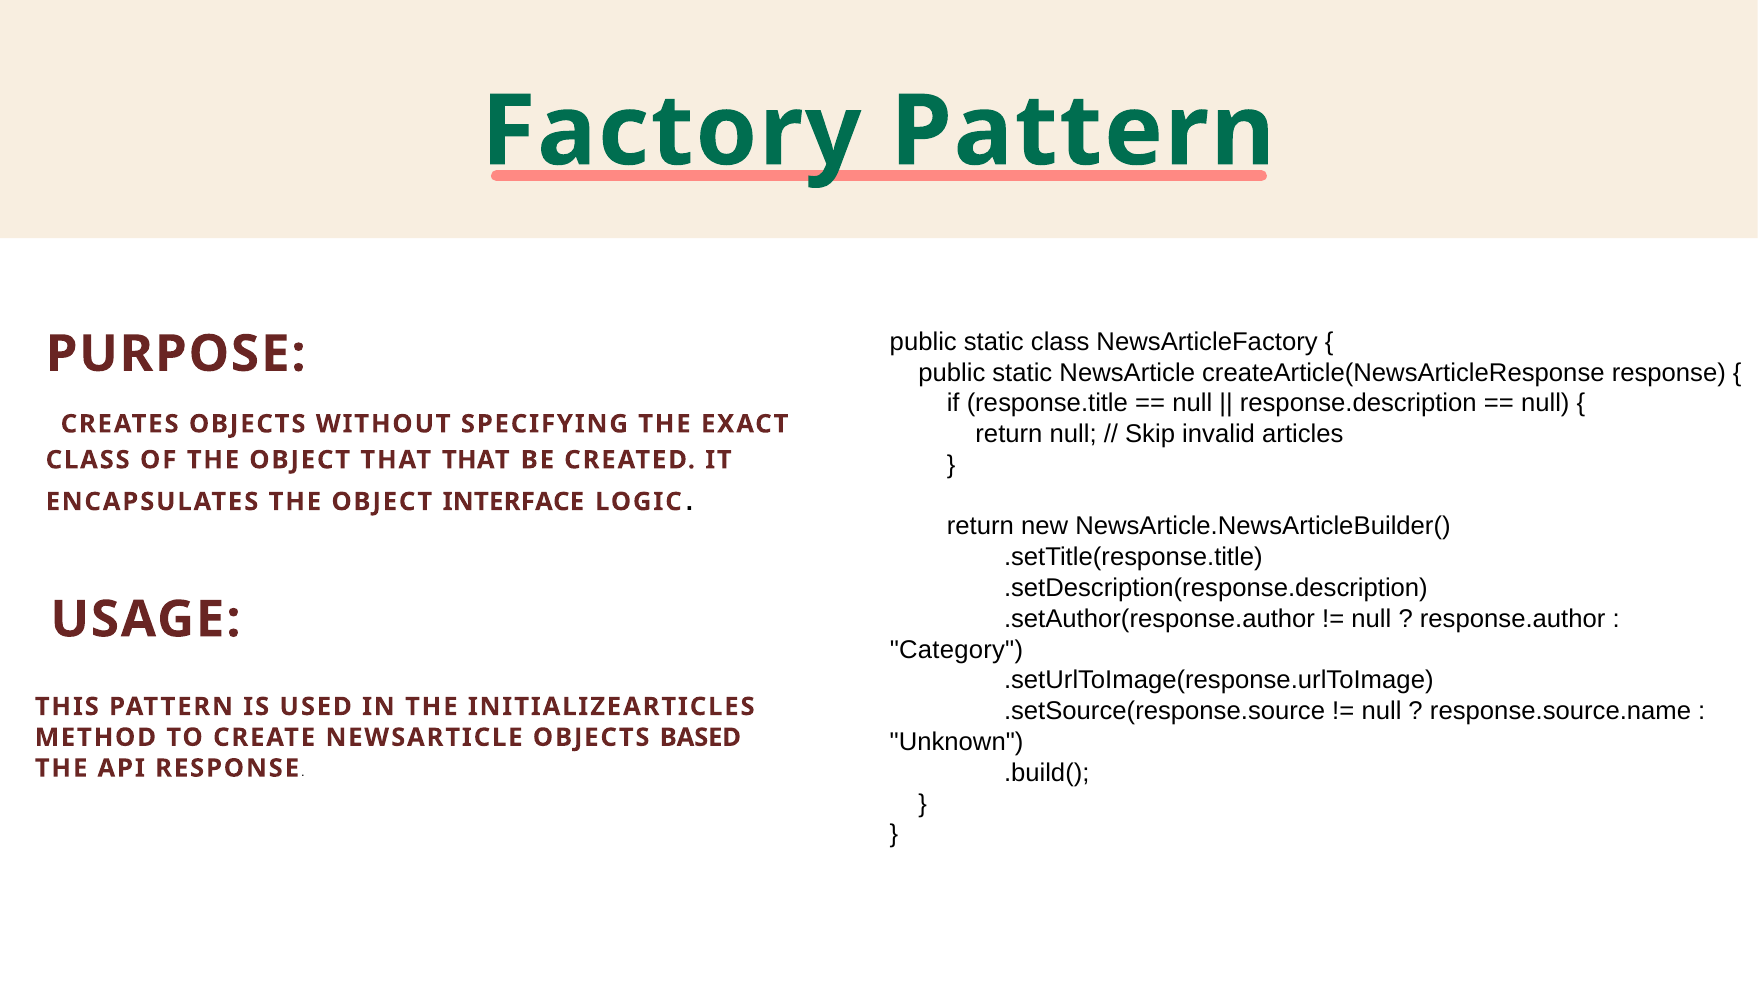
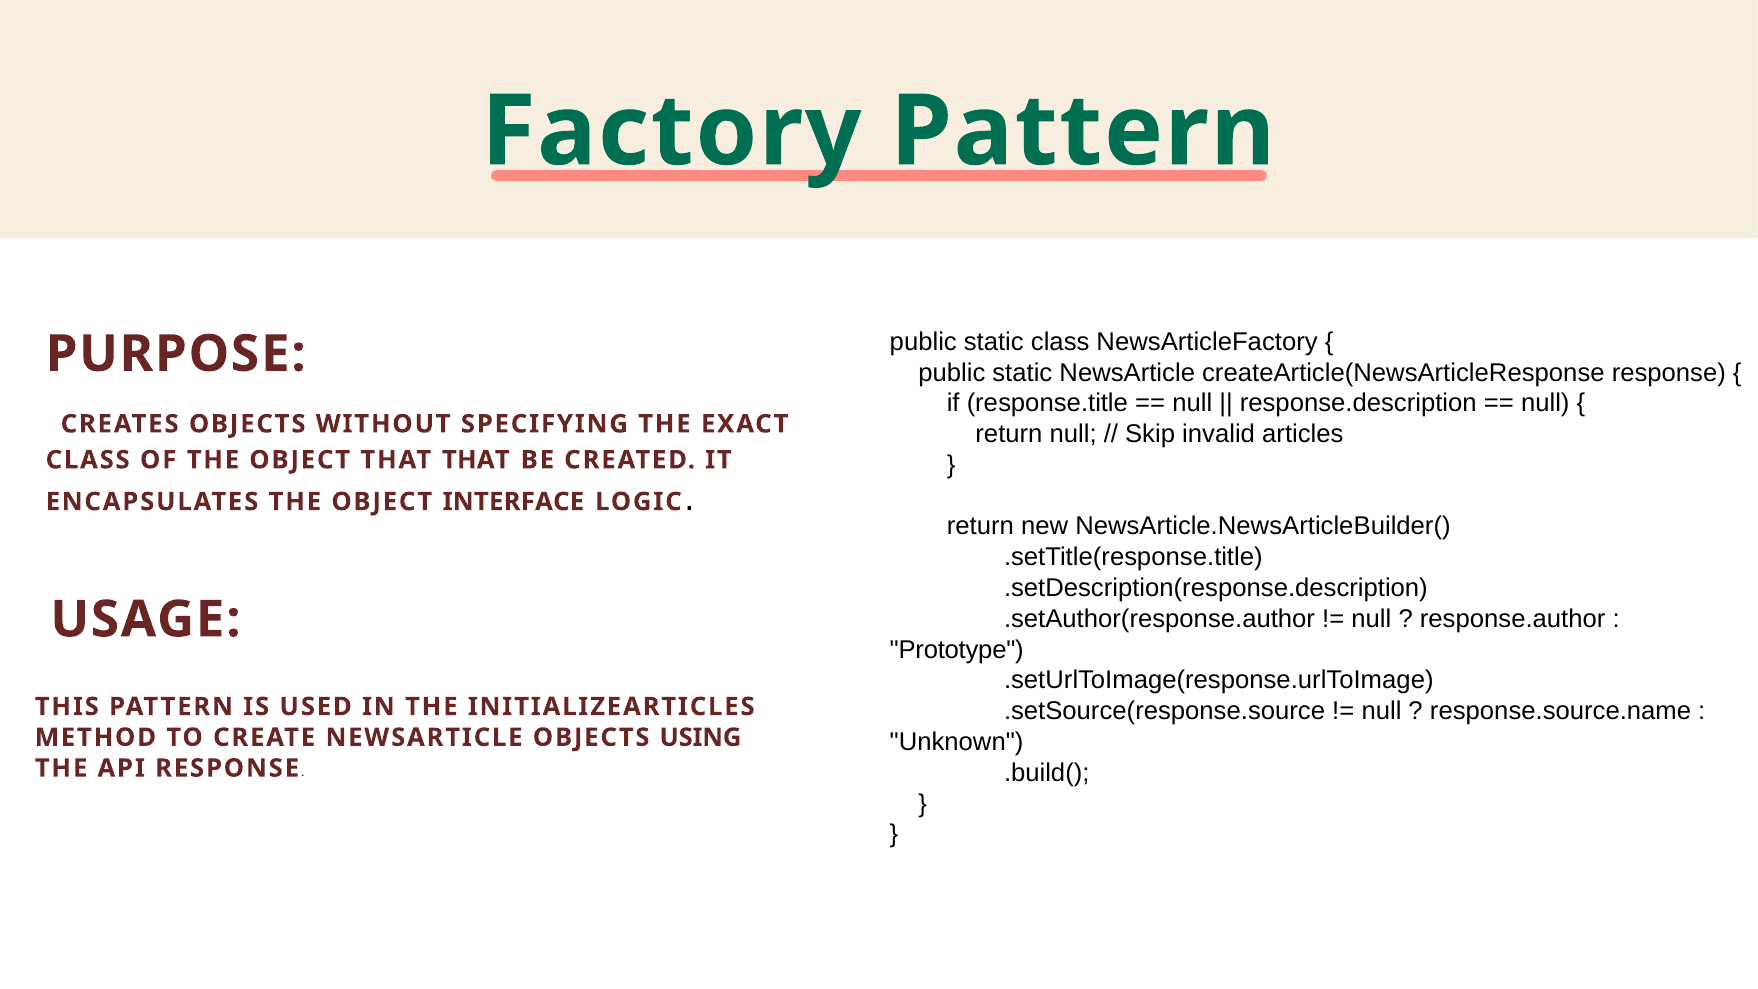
Category: Category -> Prototype (957, 650)
BASED: BASED -> USING (700, 738)
